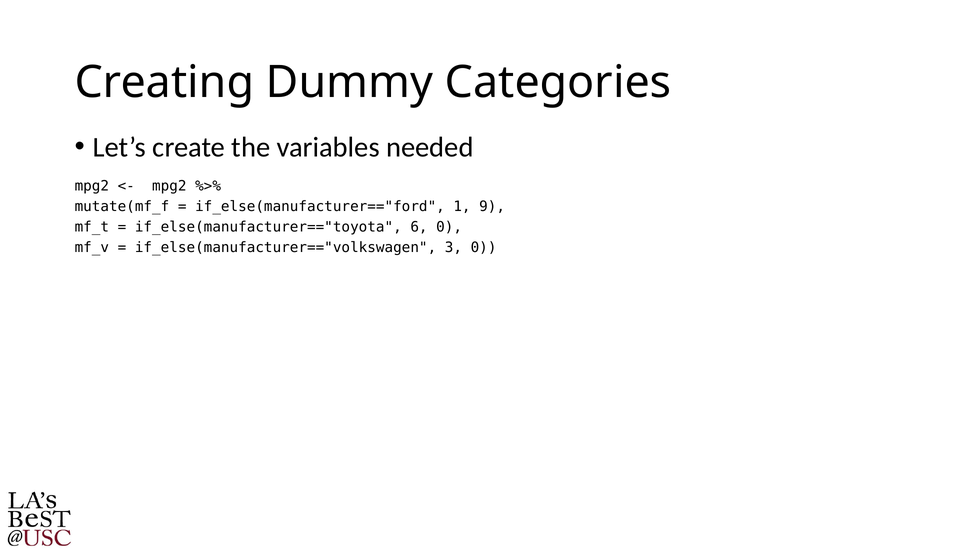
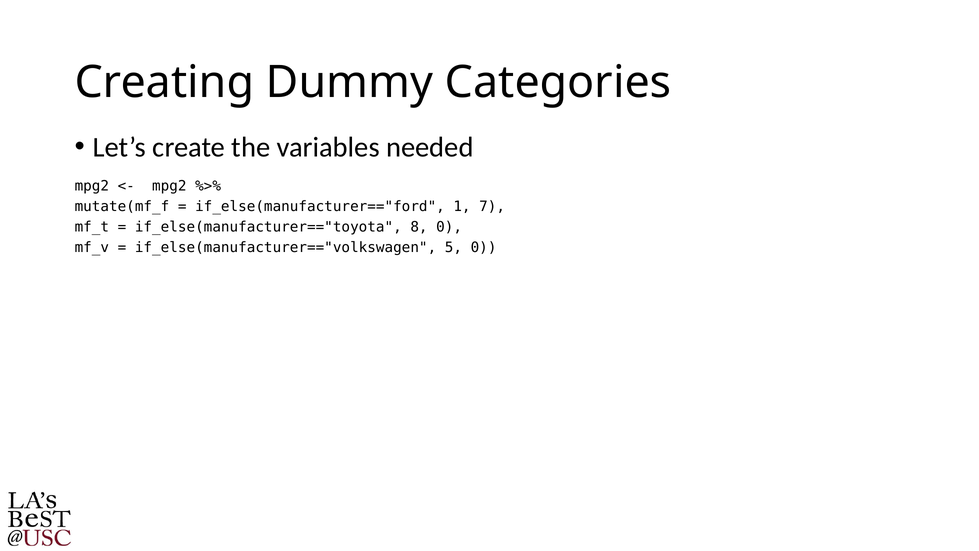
9: 9 -> 7 (492, 206)
6: 6 -> 8 (419, 227)
3: 3 -> 5 (453, 247)
